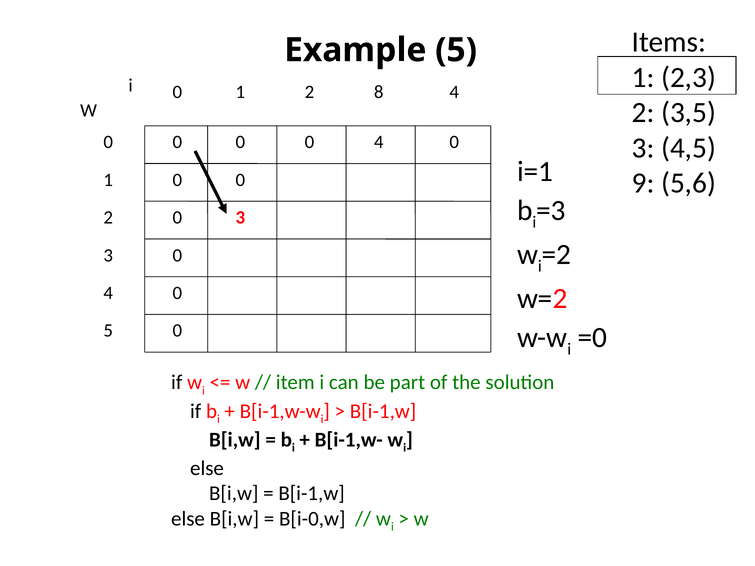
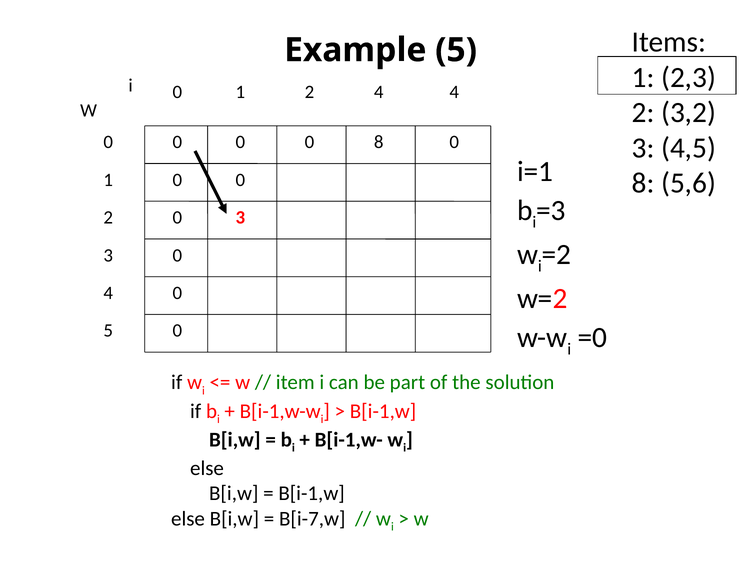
2 8: 8 -> 4 (379, 92)
3,5: 3,5 -> 3,2 (689, 113)
0 4: 4 -> 8 (379, 142)
9: 9 -> 8 (643, 183)
B[i-0,w: B[i-0,w -> B[i-7,w (312, 519)
